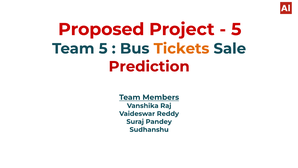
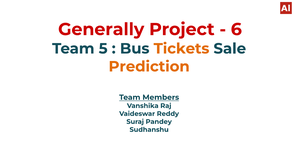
Proposed: Proposed -> Generally (101, 29)
5: 5 -> 6 (236, 29)
Prediction colour: red -> orange (149, 66)
